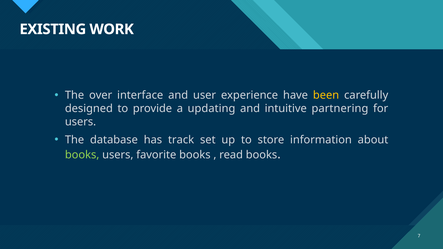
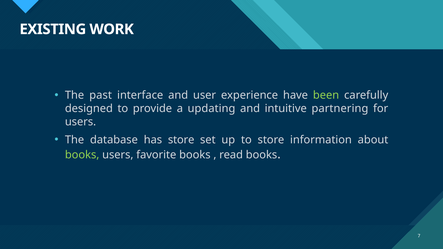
over: over -> past (101, 95)
been colour: yellow -> light green (326, 95)
has track: track -> store (181, 140)
